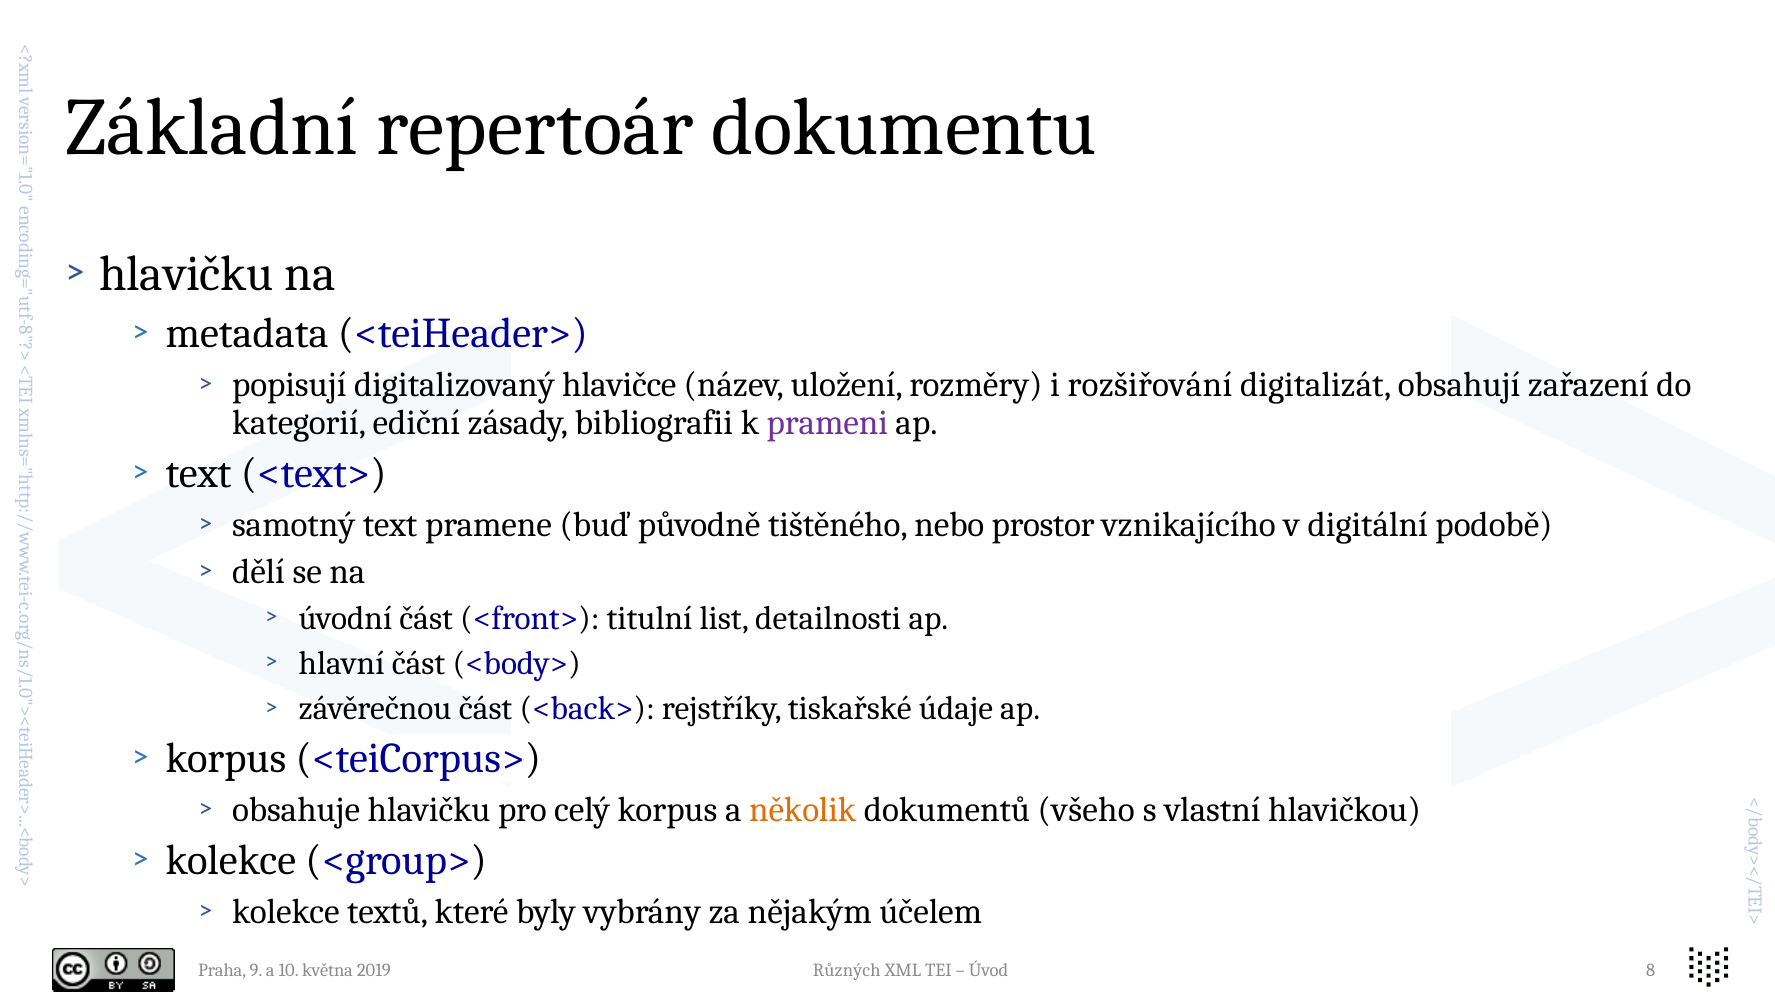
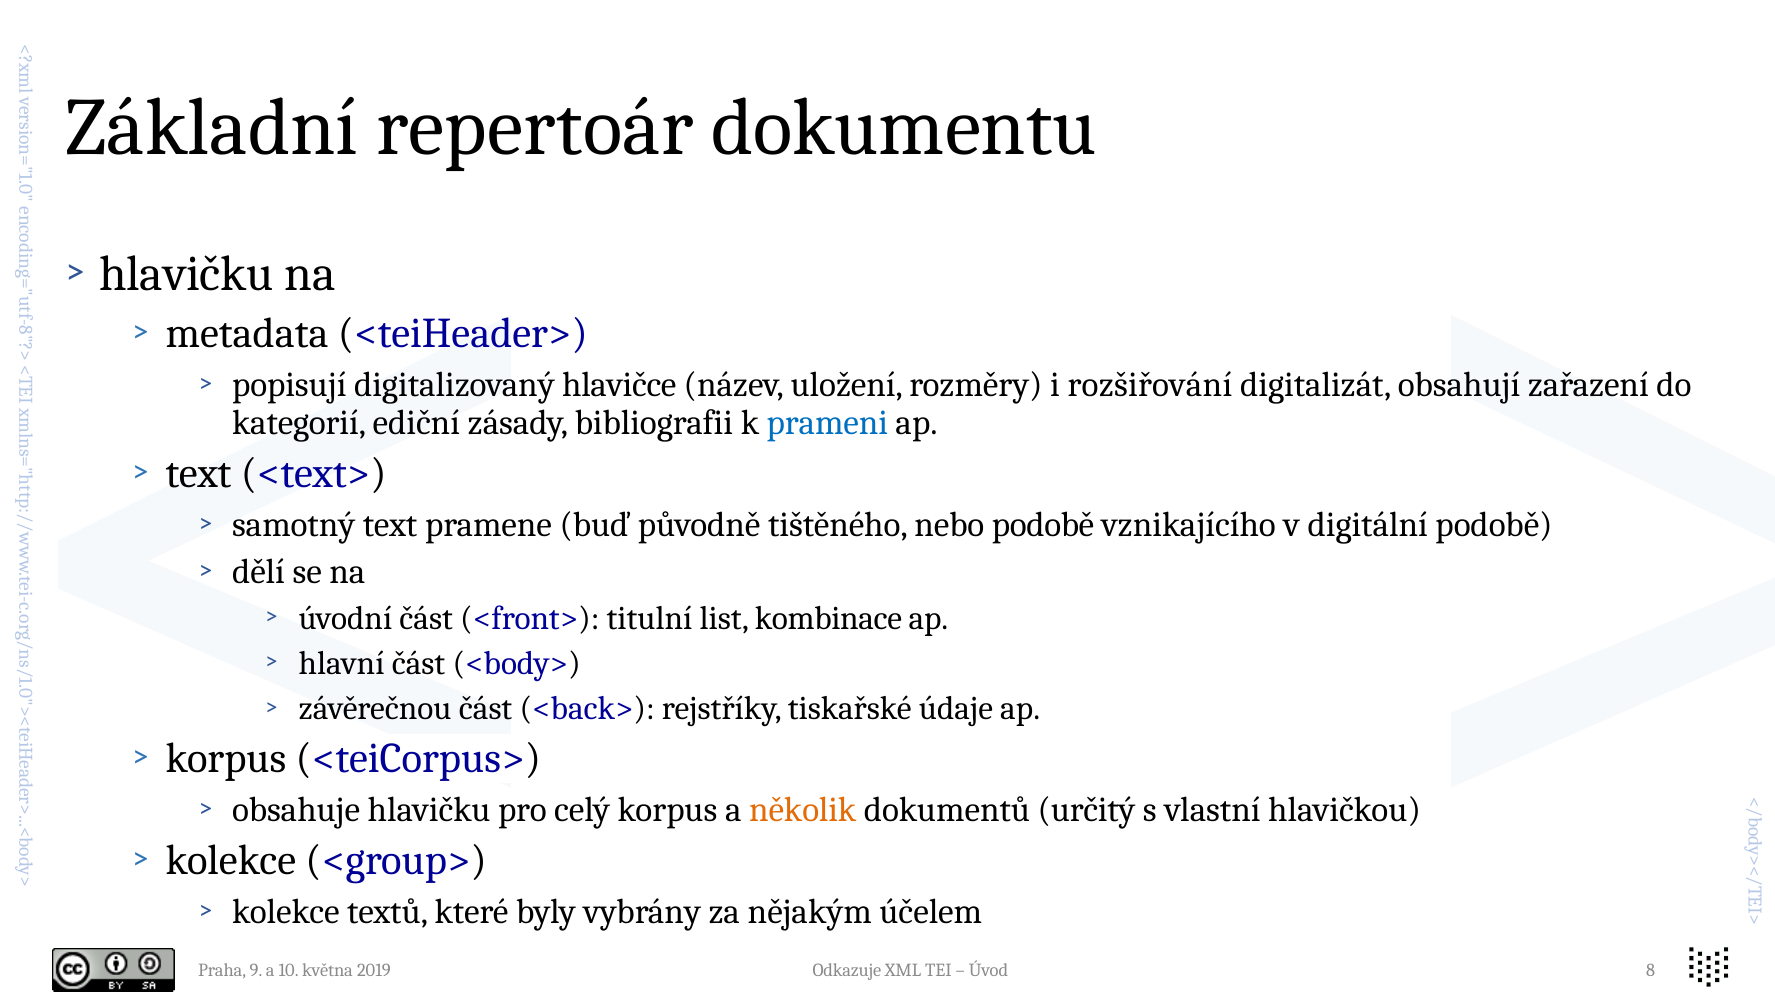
prameni colour: purple -> blue (827, 423)
nebo prostor: prostor -> podobě (1043, 525)
detailnosti: detailnosti -> kombinace (828, 618)
všeho: všeho -> určitý (1087, 810)
Různých: Různých -> Odkazuje (847, 971)
